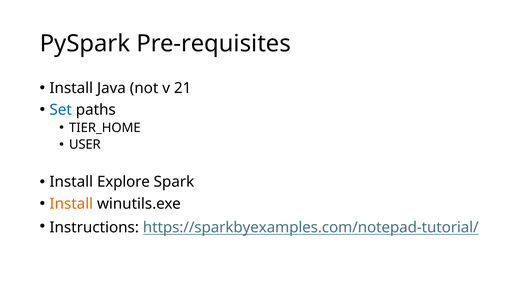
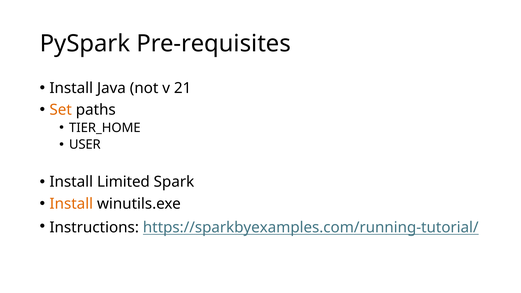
Set colour: blue -> orange (61, 110)
Explore: Explore -> Limited (123, 182)
https://sparkbyexamples.com/notepad-tutorial/: https://sparkbyexamples.com/notepad-tutorial/ -> https://sparkbyexamples.com/running-tutorial/ (311, 227)
